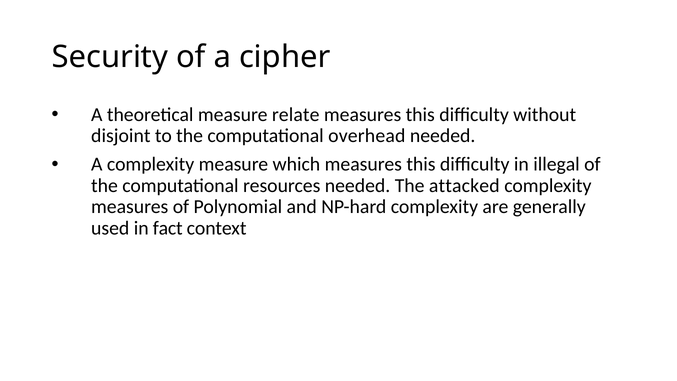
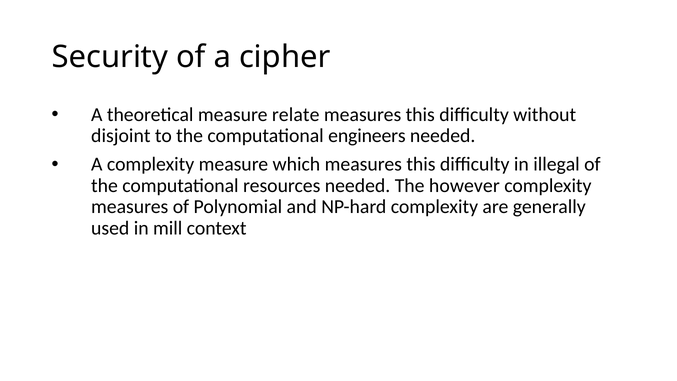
overhead: overhead -> engineers (367, 136)
attacked: attacked -> however (464, 186)
fact: fact -> mill (168, 228)
